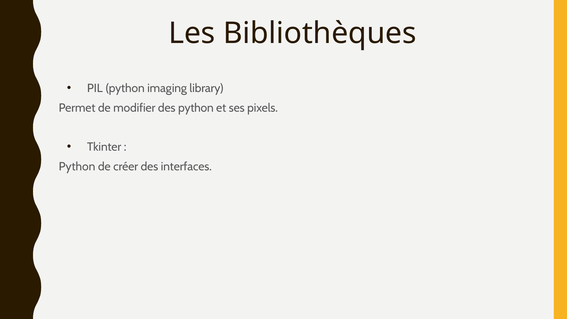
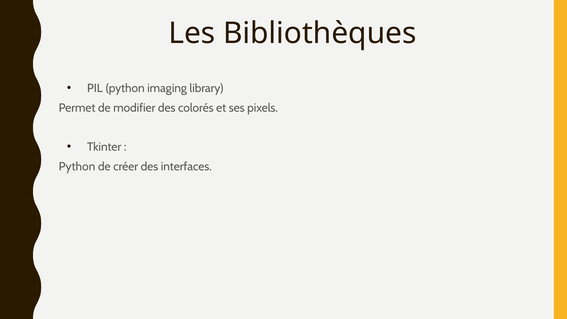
des python: python -> colorés (196, 108)
